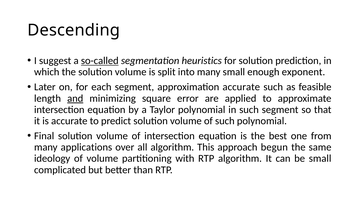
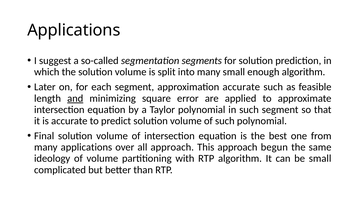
Descending: Descending -> Applications (74, 30)
so-called underline: present -> none (100, 61)
heuristics: heuristics -> segments (202, 61)
enough exponent: exponent -> algorithm (304, 72)
all algorithm: algorithm -> approach (172, 147)
